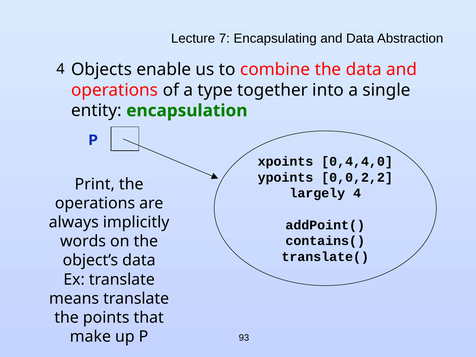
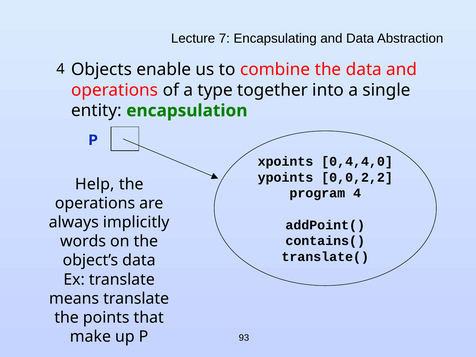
Print: Print -> Help (95, 184)
largely: largely -> program (317, 193)
